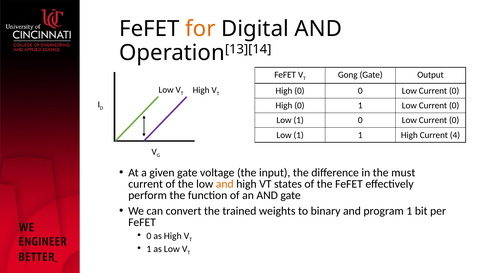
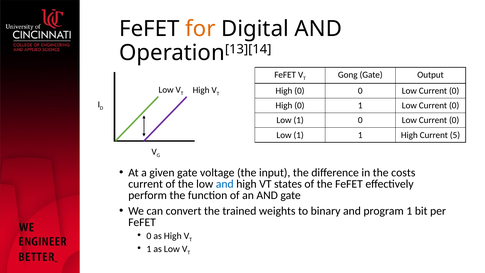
4: 4 -> 5 (455, 135)
must: must -> costs (403, 173)
and colour: orange -> blue (225, 184)
